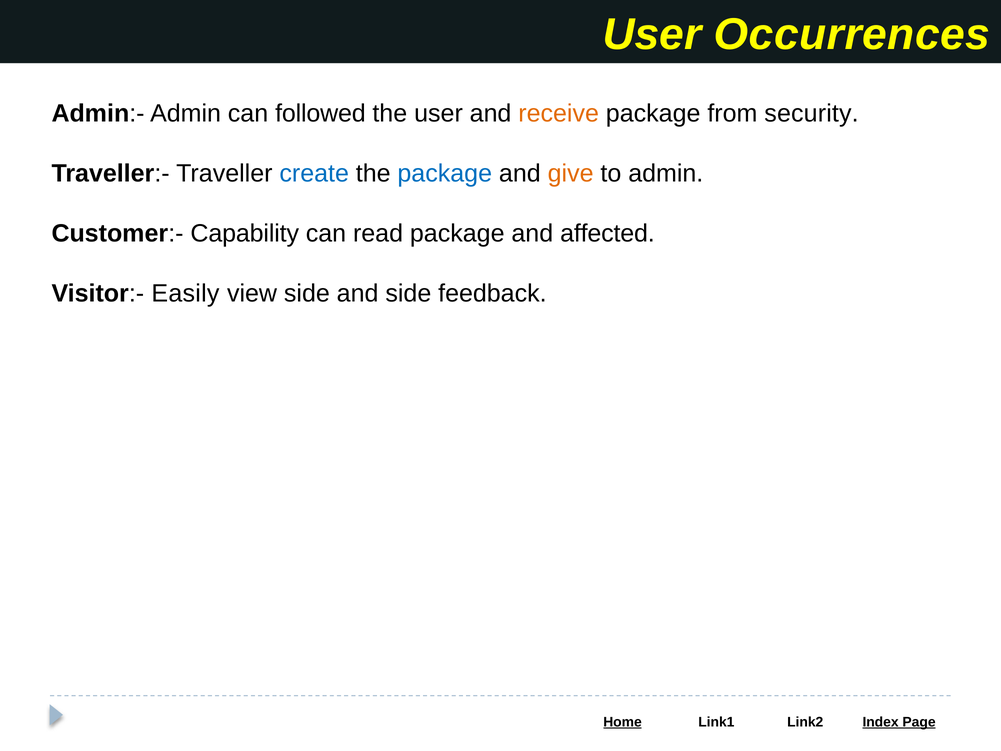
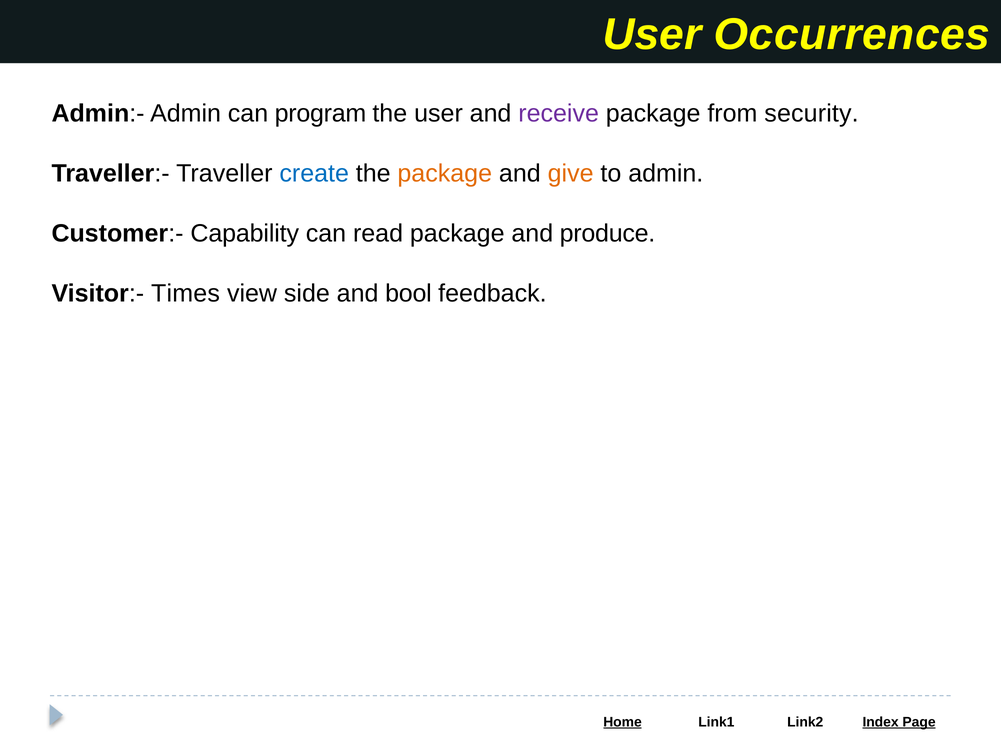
followed: followed -> program (321, 113)
receive colour: orange -> purple (559, 113)
package colour: blue -> orange (445, 173)
affected: affected -> produce (607, 234)
Easily: Easily -> Times (186, 294)
and side: side -> bool (408, 294)
